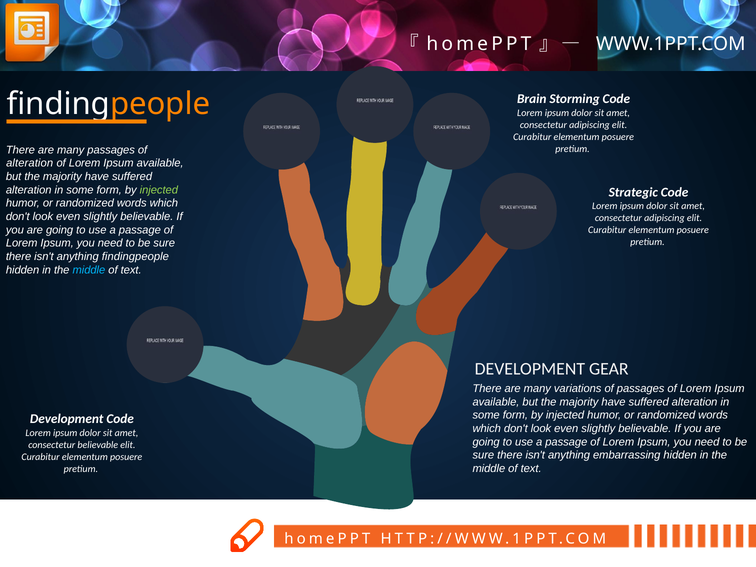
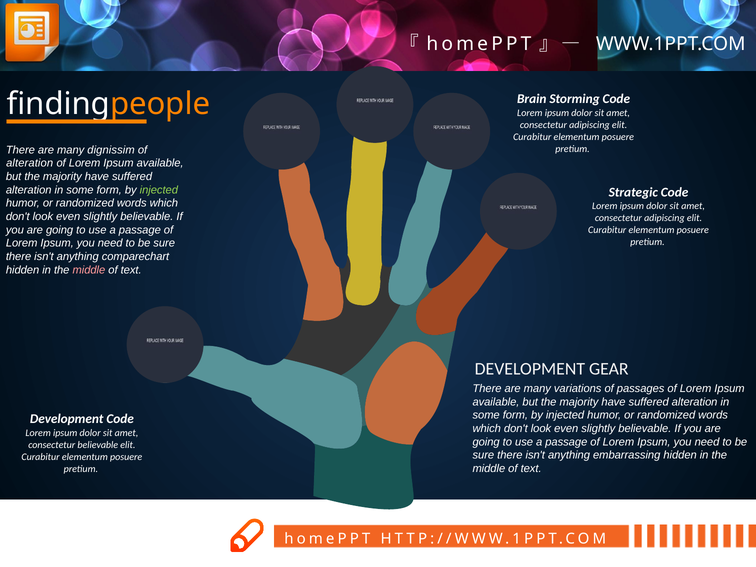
many passages: passages -> dignissim (111, 150)
anything findingpeople: findingpeople -> comparechart (135, 257)
middle colour: light blue -> pink (89, 270)
